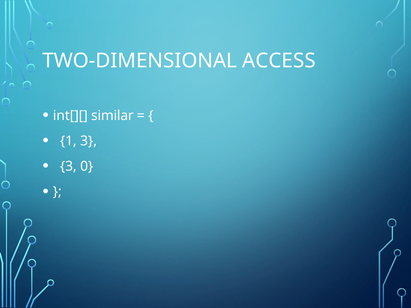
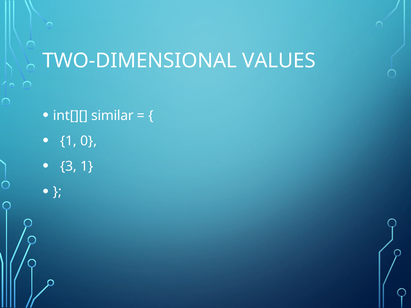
ACCESS: ACCESS -> VALUES (279, 61)
1 3: 3 -> 0 (89, 141)
3 0: 0 -> 1 (87, 167)
